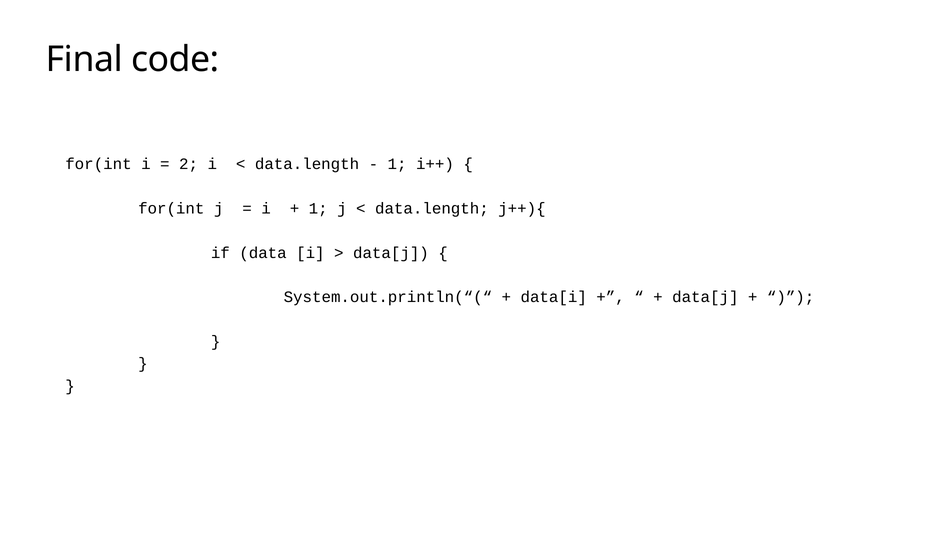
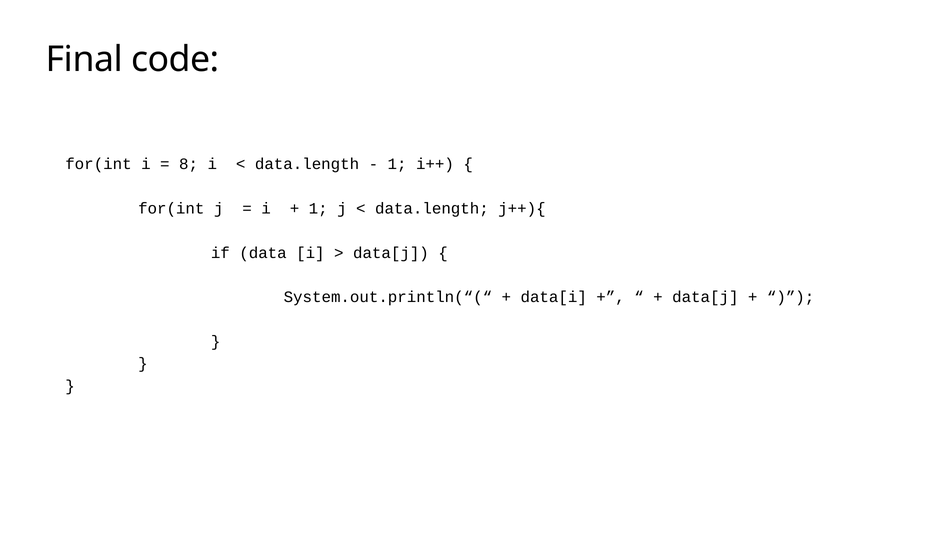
2: 2 -> 8 (189, 164)
